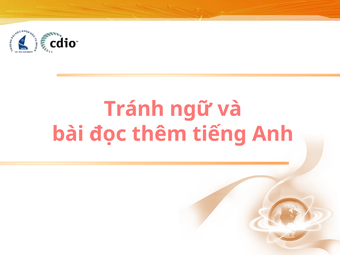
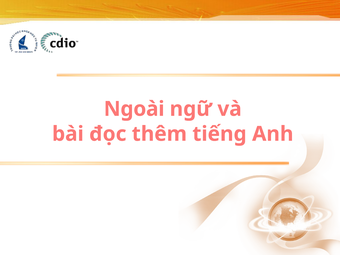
Tránh: Tránh -> Ngoài (134, 109)
